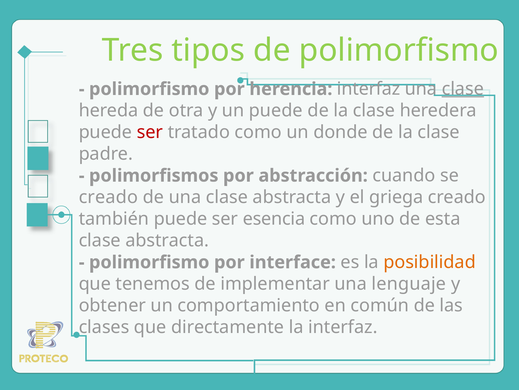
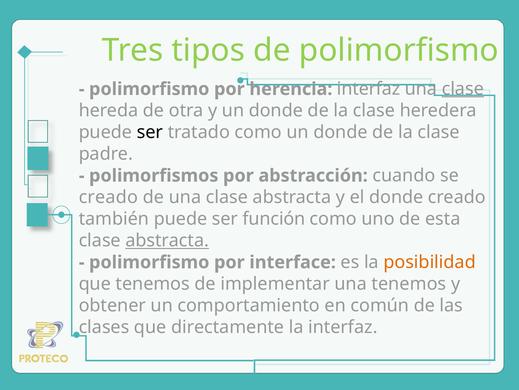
y un puede: puede -> donde (276, 110)
ser colour: red -> black (150, 132)
el griega: griega -> donde (396, 197)
esencia: esencia -> función (274, 219)
abstracta underline: none -> present (167, 240)
una lenguaje: lenguaje -> tenemos (409, 283)
